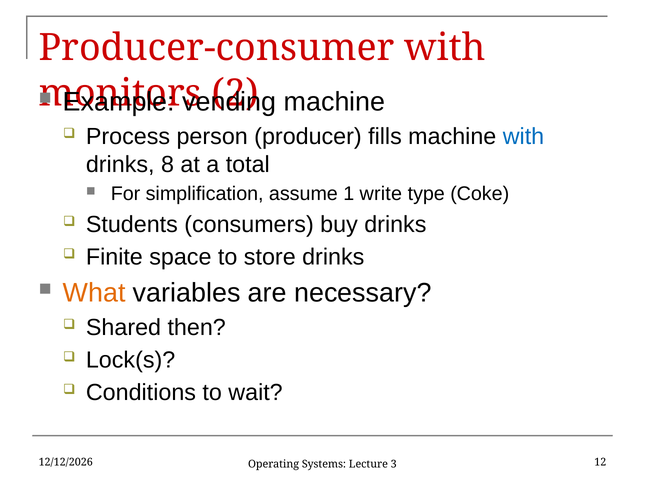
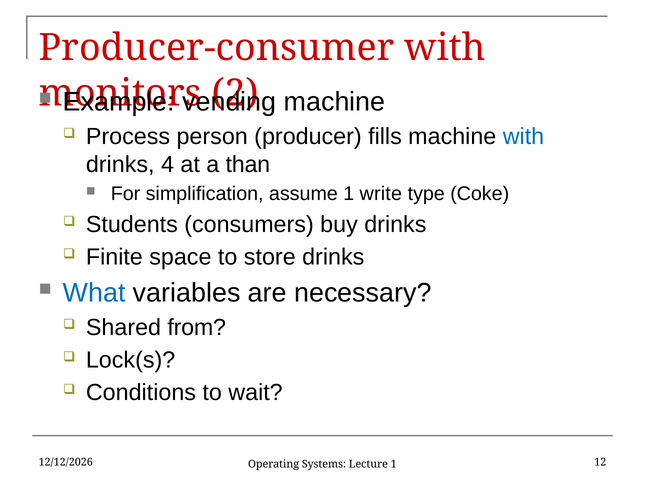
8: 8 -> 4 (168, 164)
total: total -> than (248, 164)
What colour: orange -> blue (94, 293)
then: then -> from (197, 327)
Lecture 3: 3 -> 1 (394, 464)
